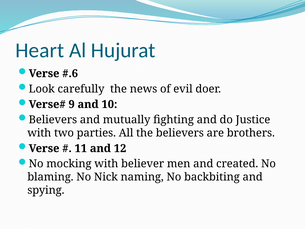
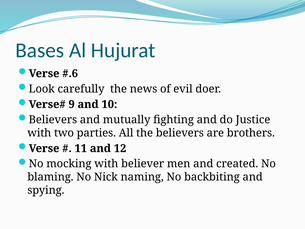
Heart: Heart -> Bases (40, 50)
